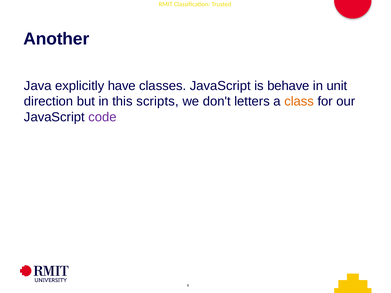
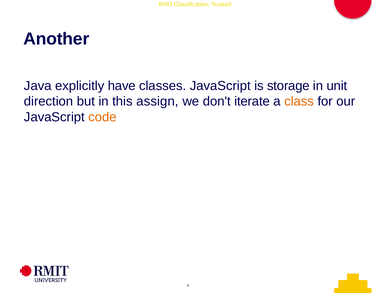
behave: behave -> storage (288, 86)
scripts: scripts -> assign (158, 101)
letters: letters -> iterate (252, 101)
code colour: purple -> orange (103, 117)
